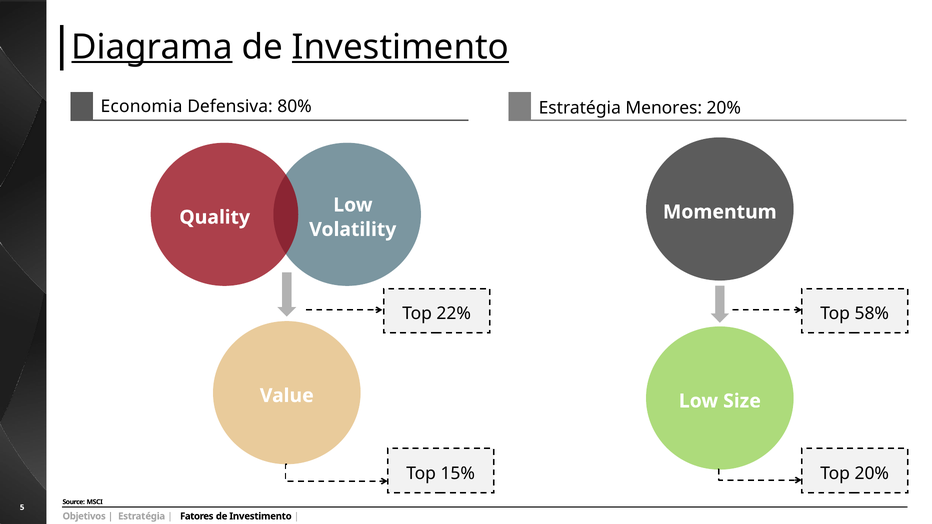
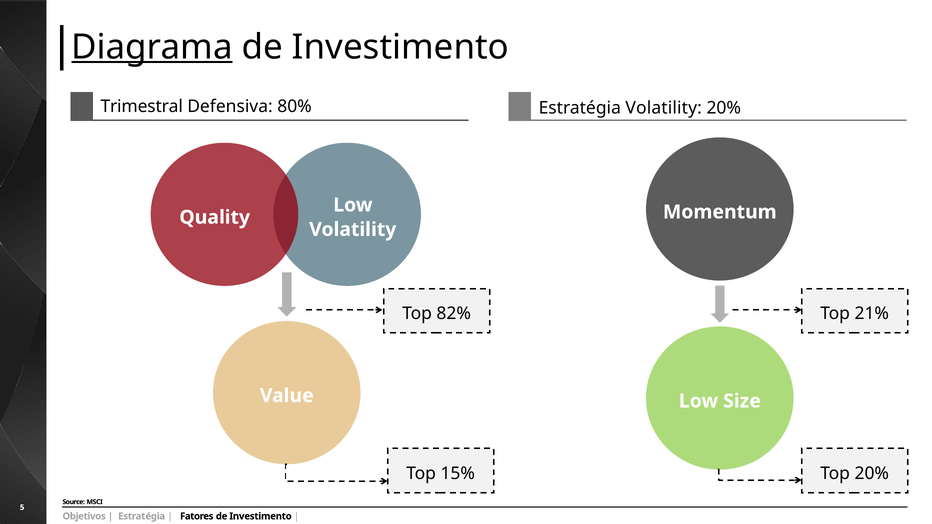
Investimento underline: present -> none (400, 47)
Economia: Economia -> Trimestral (142, 107)
Estratégia Menores: Menores -> Volatility (664, 108)
22%: 22% -> 82% (454, 314)
58%: 58% -> 21% (872, 314)
